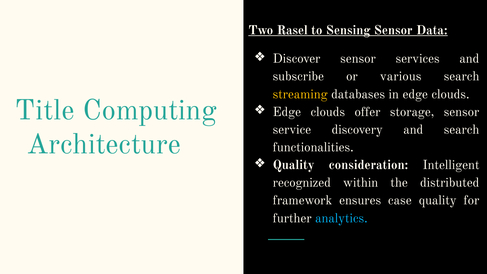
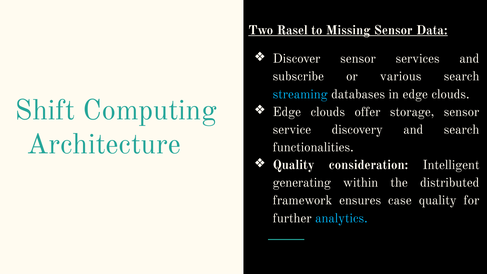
Sensing: Sensing -> Missing (348, 30)
streaming colour: yellow -> light blue (300, 94)
Title: Title -> Shift (45, 110)
recognized: recognized -> generating (302, 183)
